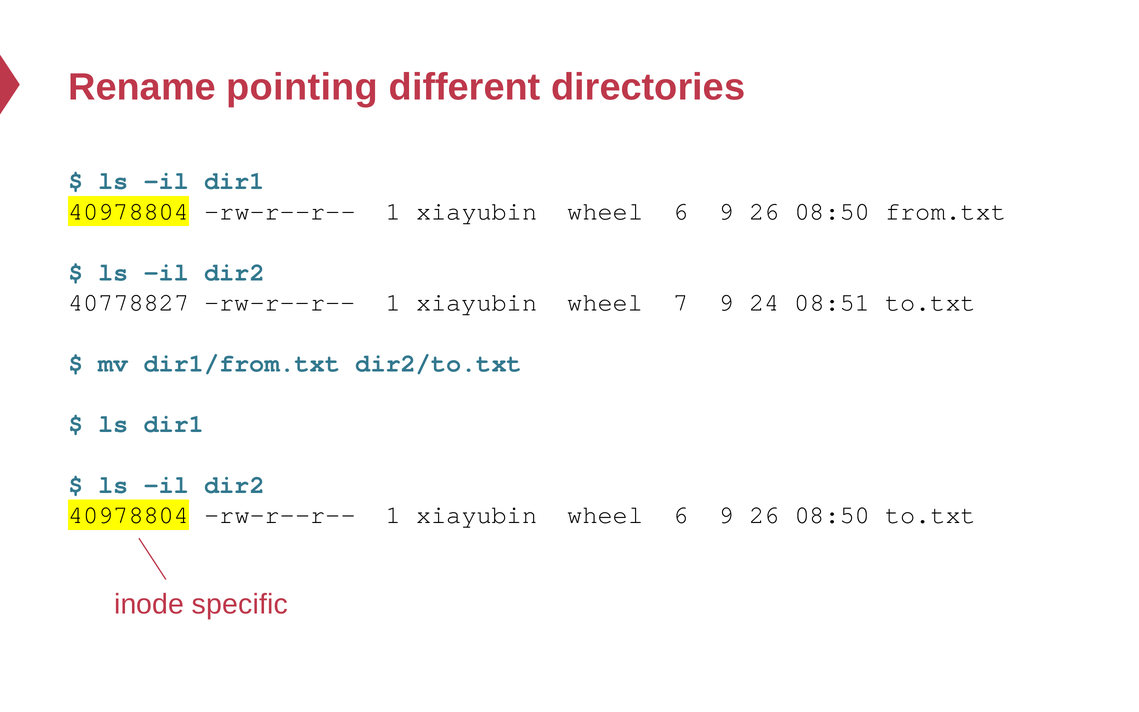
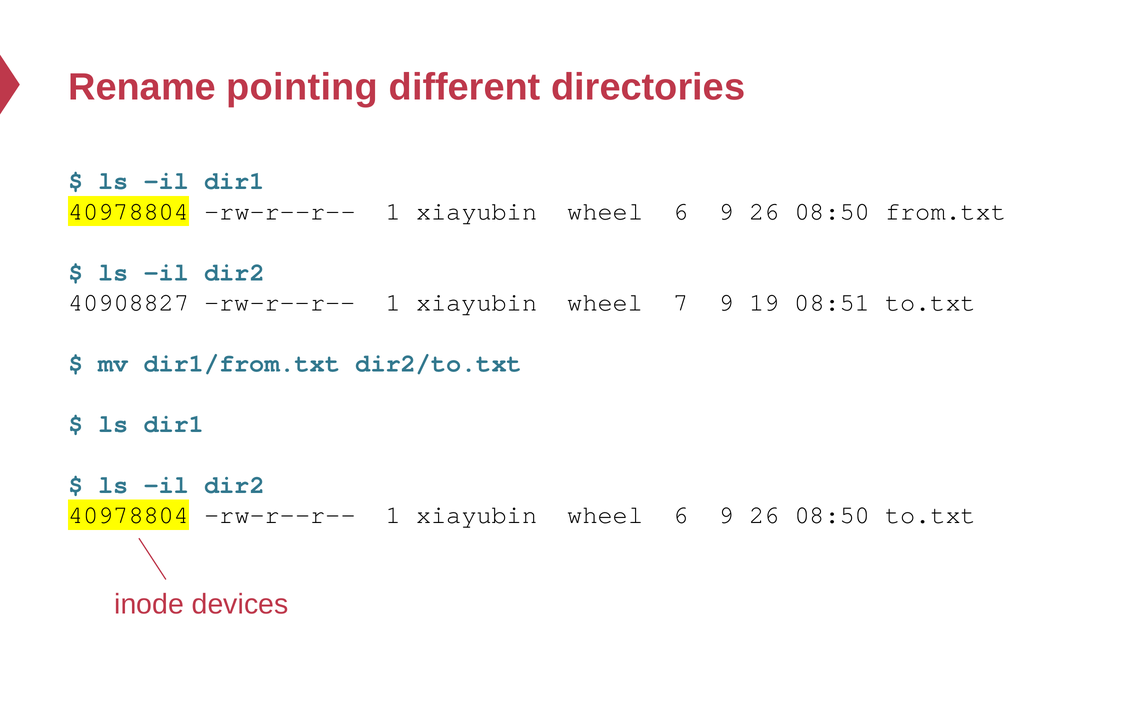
40778827: 40778827 -> 40908827 (129, 303)
24: 24 -> 19 (764, 303)
specific: specific -> devices (240, 604)
